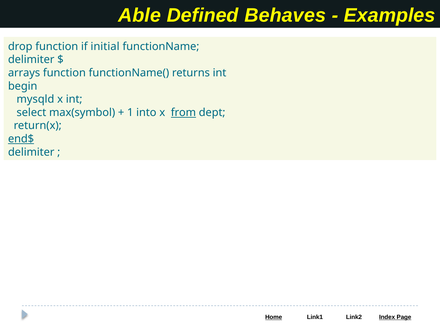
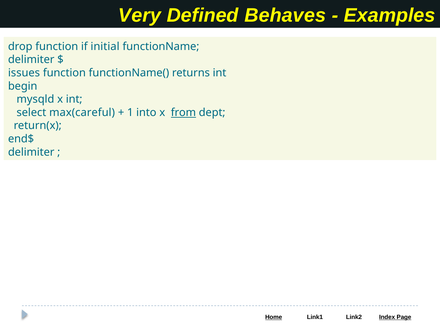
Able: Able -> Very (140, 15)
arrays: arrays -> issues (24, 73)
max(symbol: max(symbol -> max(careful (82, 112)
end$ underline: present -> none (21, 139)
